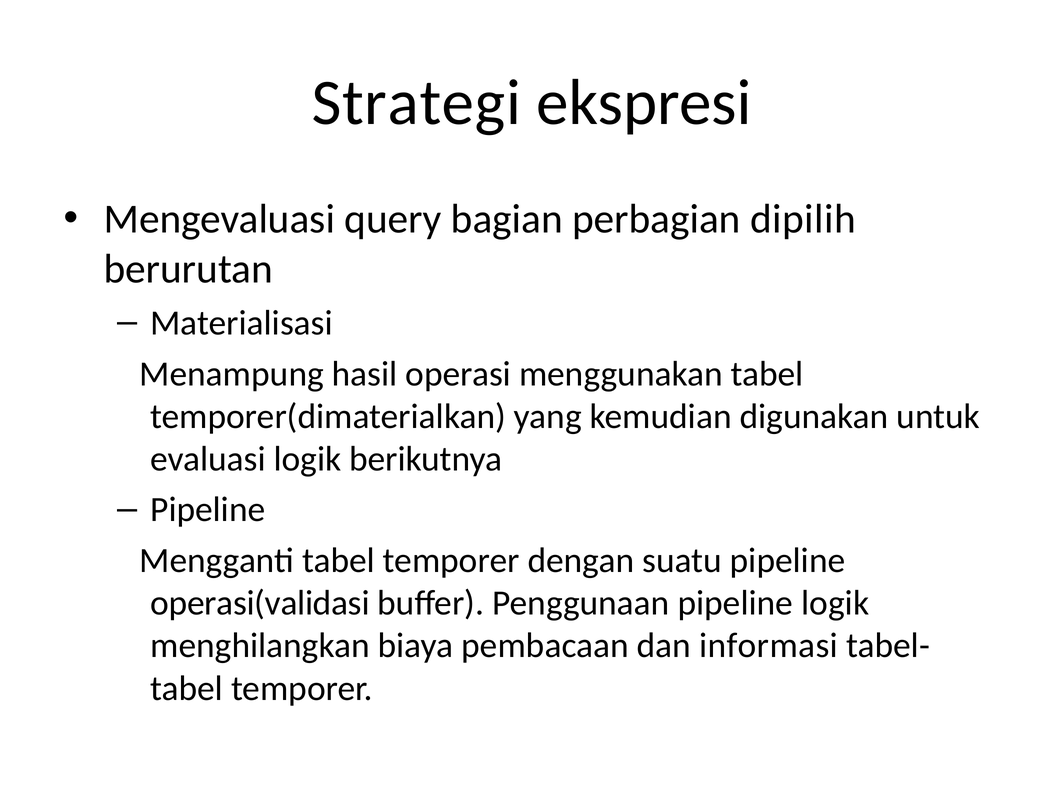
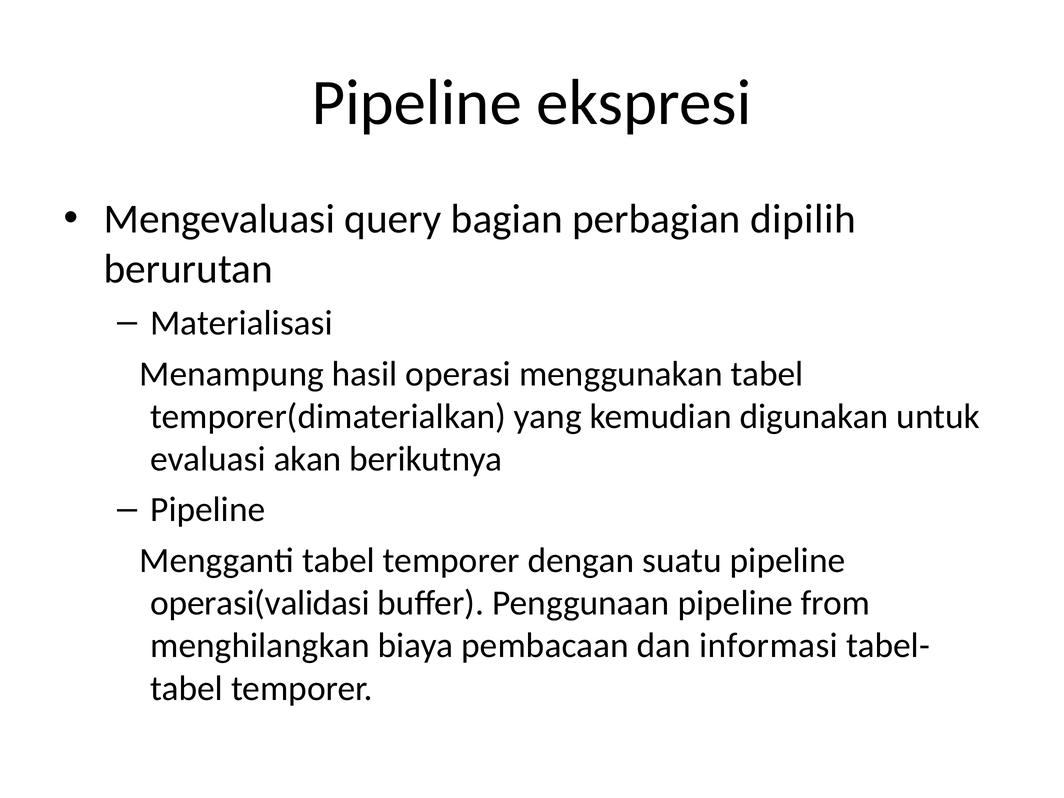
Strategi: Strategi -> Pipeline (417, 103)
evaluasi logik: logik -> akan (308, 459)
pipeline logik: logik -> from (835, 603)
